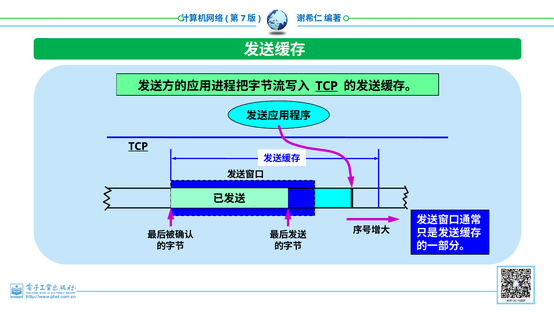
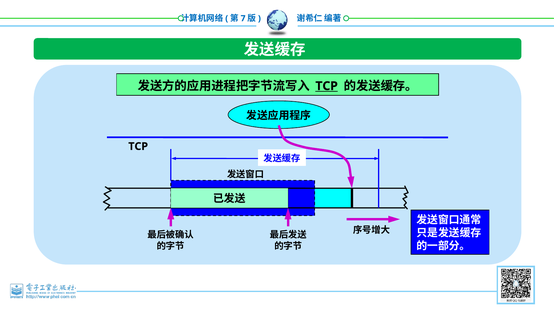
TCP underline: present -> none (138, 146)
